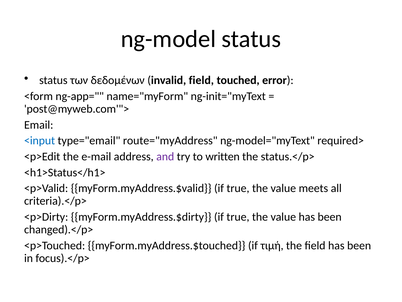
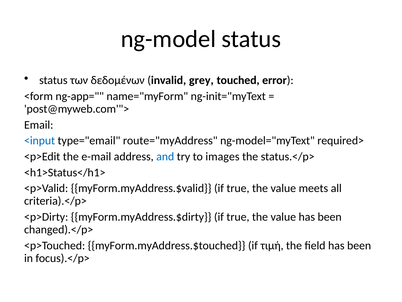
invalid field: field -> grey (201, 80)
and colour: purple -> blue (165, 156)
written: written -> images (222, 156)
